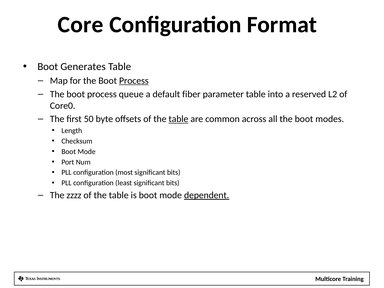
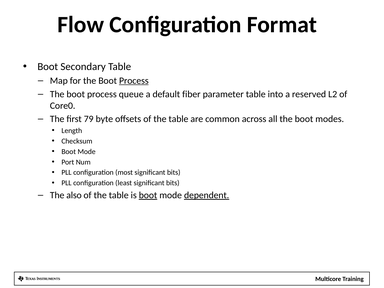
Core: Core -> Flow (81, 25)
Generates: Generates -> Secondary (83, 67)
50: 50 -> 79 (89, 119)
table underline: present -> none (178, 119)
zzzz: zzzz -> also (74, 195)
boot underline: none -> present (148, 195)
